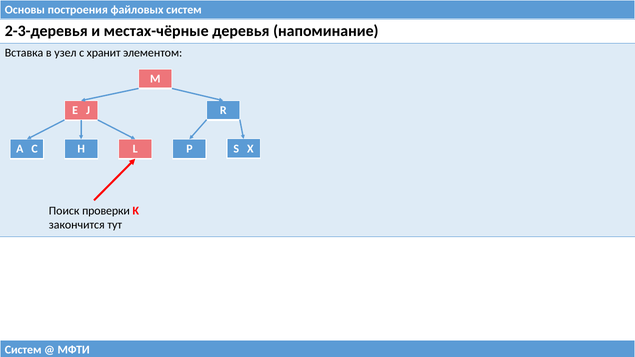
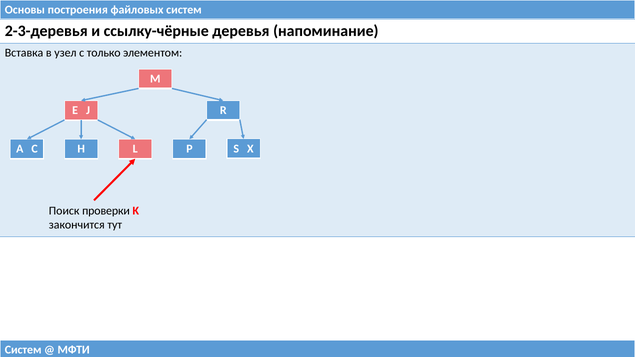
местах-чёрные: местах-чёрные -> ссылку-чёрные (156, 31)
хранит: хранит -> только (104, 53)
